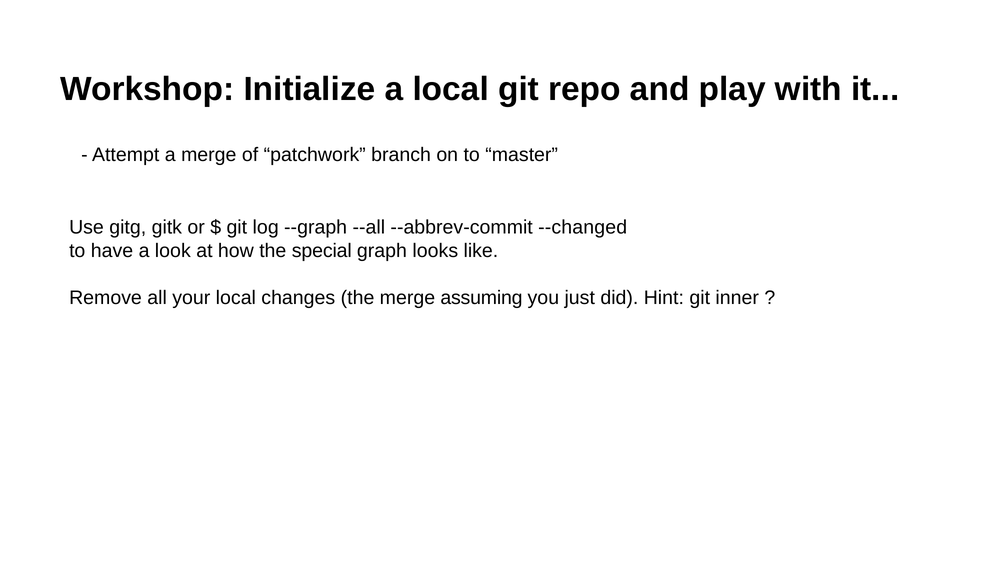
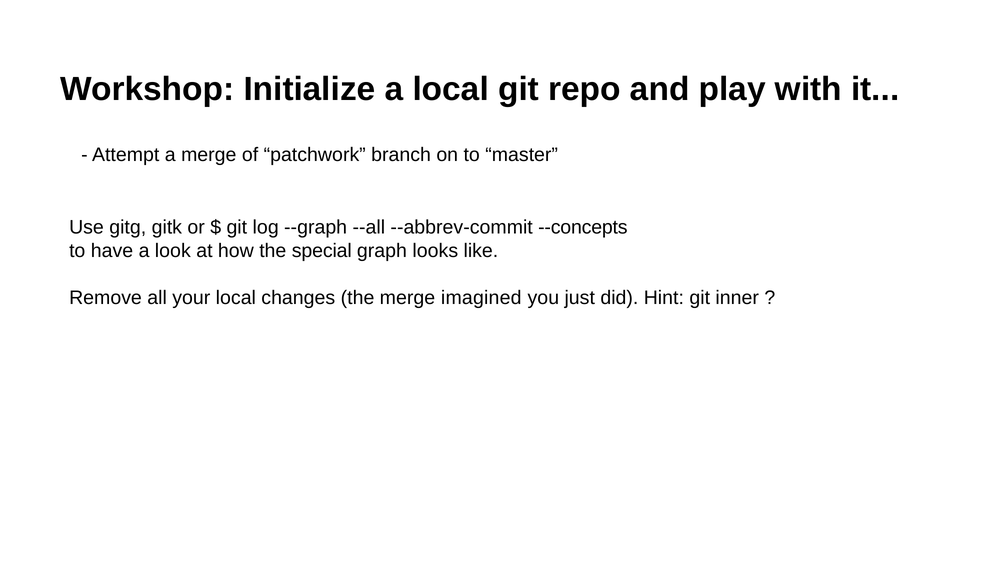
--changed: --changed -> --concepts (583, 227)
assuming: assuming -> imagined (481, 298)
